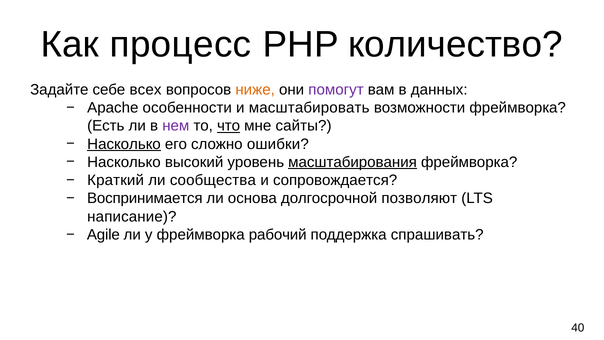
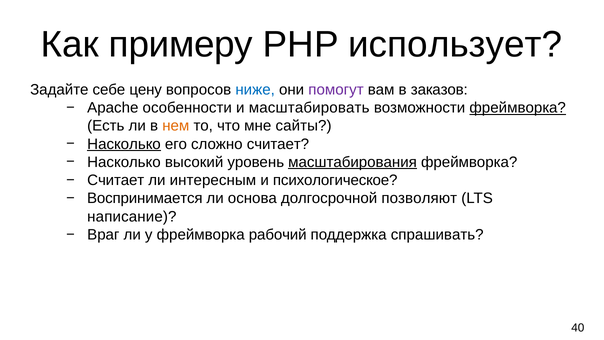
процесс: процесс -> примеру (181, 44)
количество: количество -> использует (455, 44)
всех: всех -> цену (146, 90)
ниже colour: orange -> blue (255, 90)
данных: данных -> заказов (439, 90)
фреймворка underline: none -> present (518, 108)
нем colour: purple -> orange (176, 126)
что underline: present -> none (229, 126)
сложно ошибки: ошибки -> считает (278, 144)
Краткий: Краткий -> Считает (116, 180)
сообщества: сообщества -> интересным (213, 180)
сопровождается: сопровождается -> психологическое (335, 180)
Agile: Agile -> Враг (103, 235)
